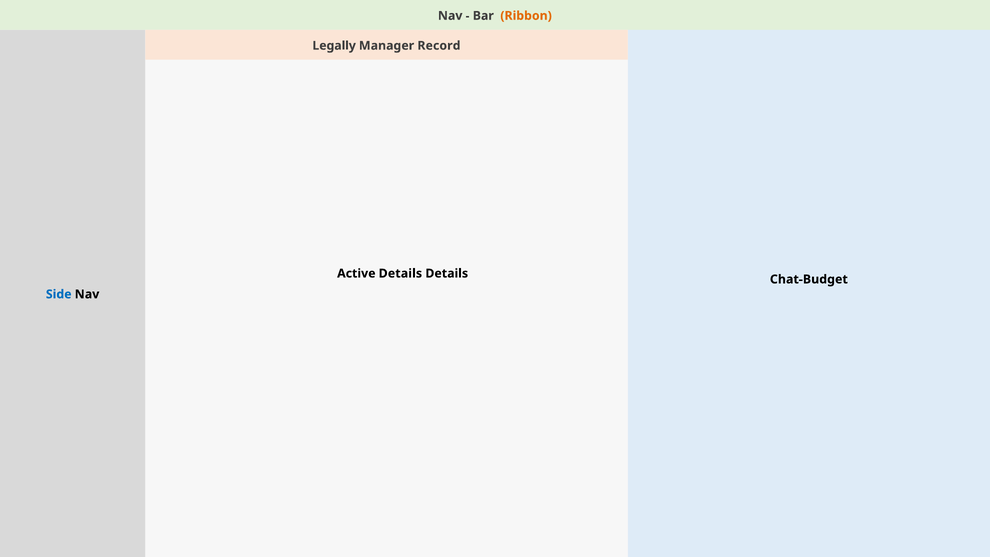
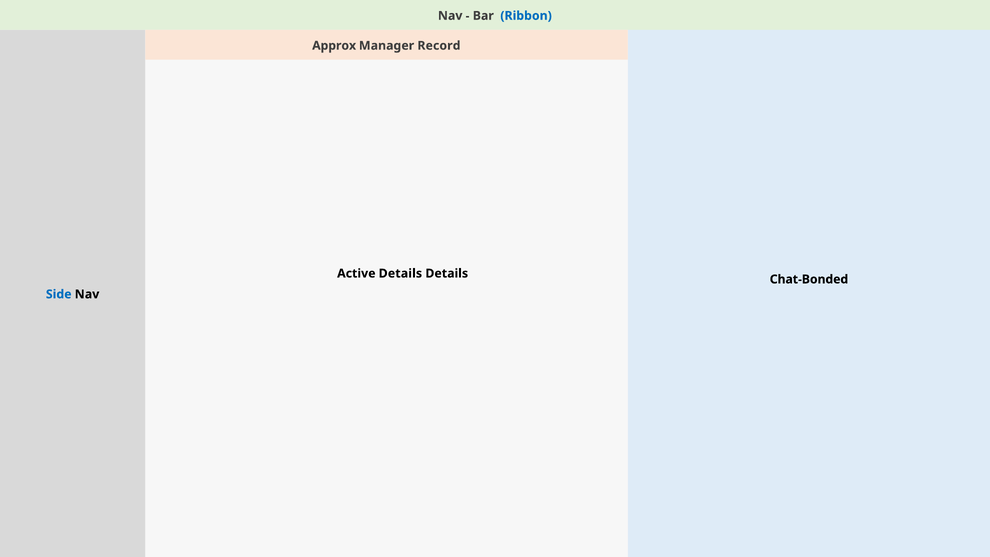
Ribbon colour: orange -> blue (526, 16)
Legally: Legally -> Approx (334, 46)
Chat-Budget: Chat-Budget -> Chat-Bonded (809, 279)
